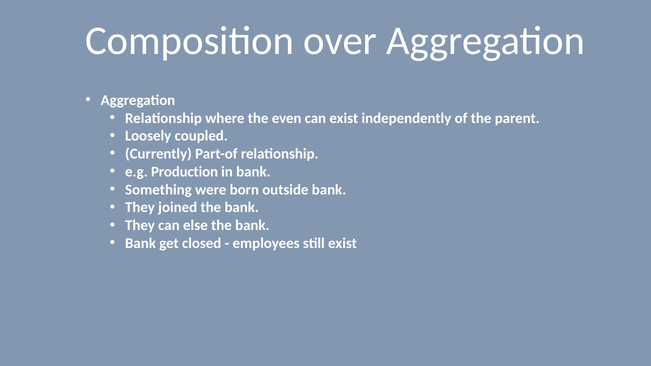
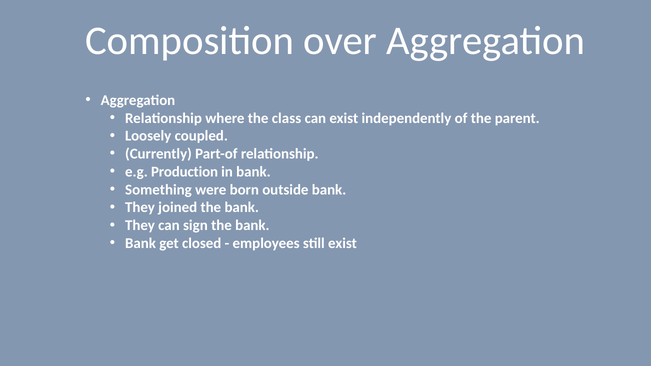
even: even -> class (287, 118)
else: else -> sign (195, 226)
